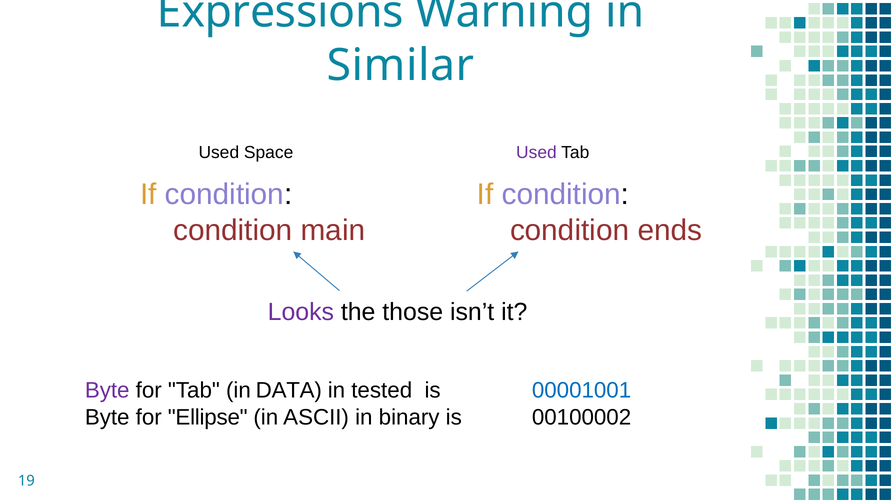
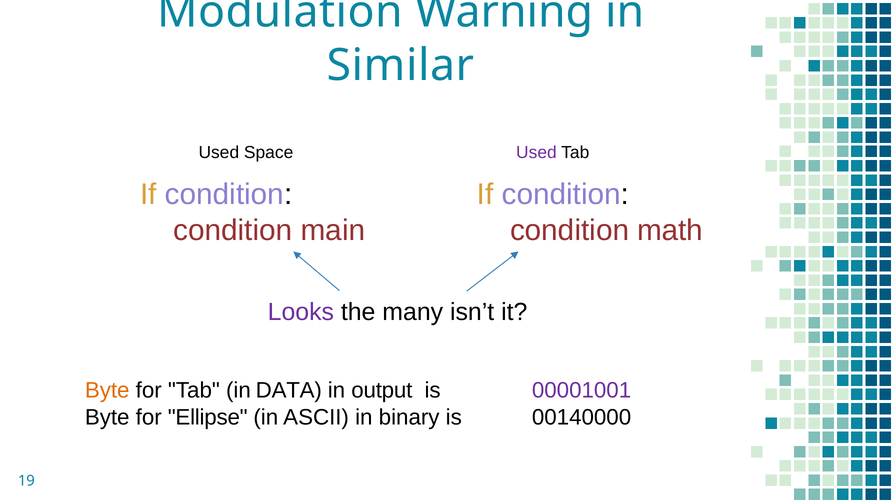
Expressions: Expressions -> Modulation (280, 12)
ends: ends -> math (670, 230)
those: those -> many (413, 312)
Byte colour: purple -> orange (107, 390)
tested: tested -> output (382, 390)
00001001 colour: blue -> purple (582, 390)
00100002: 00100002 -> 00140000 (582, 417)
